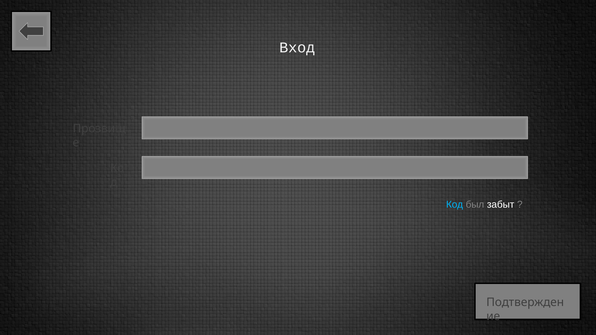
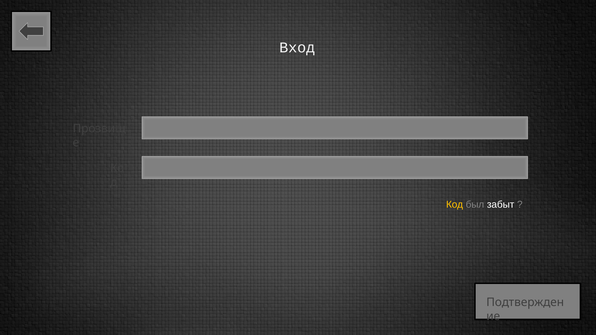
Код colour: light blue -> yellow (455, 205)
